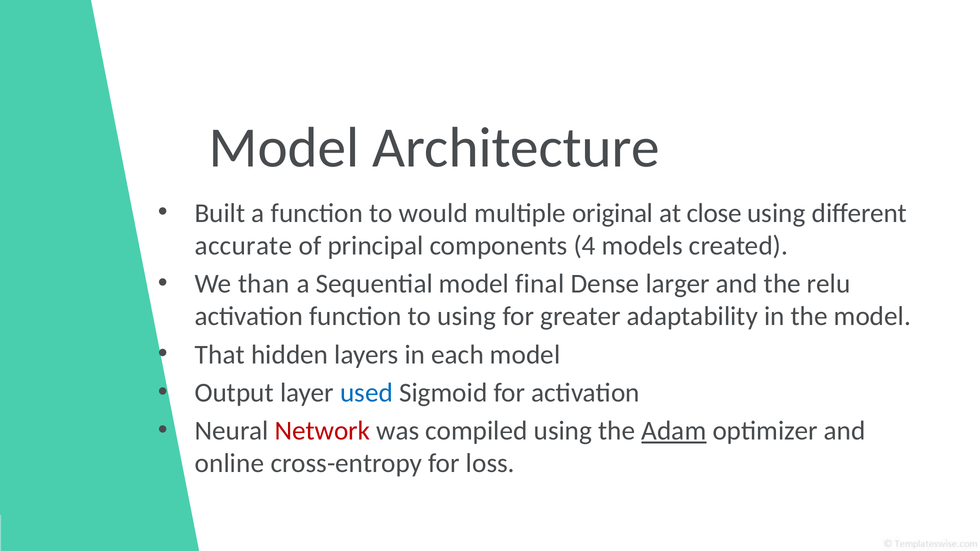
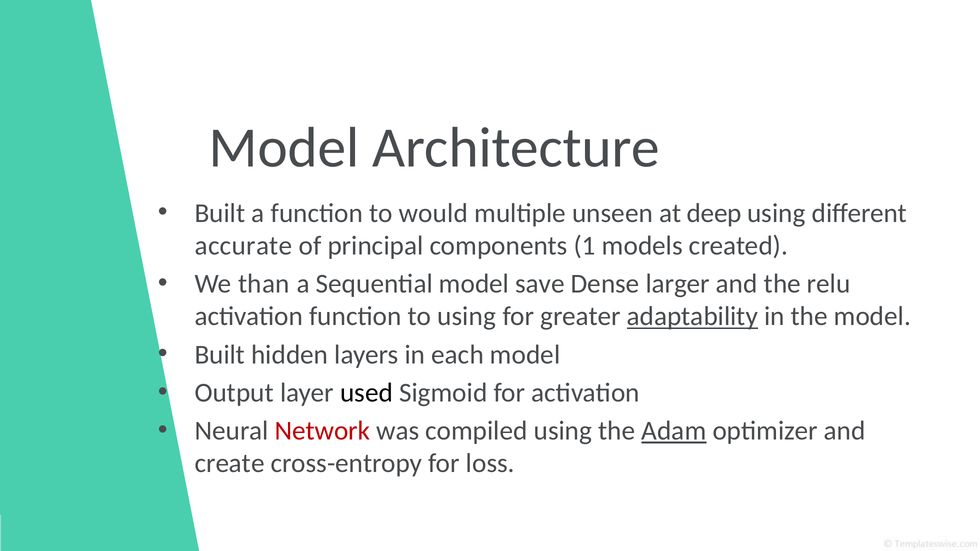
original: original -> unseen (613, 213)
close: close -> deep (714, 213)
4: 4 -> 1 (585, 246)
final: final -> save (540, 284)
adaptability underline: none -> present (692, 317)
That: That -> Built (220, 355)
used colour: blue -> black (367, 393)
online: online -> create (230, 464)
